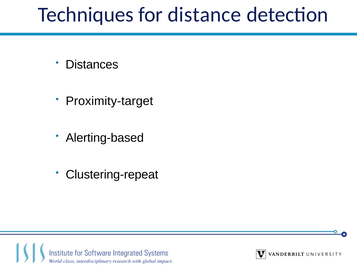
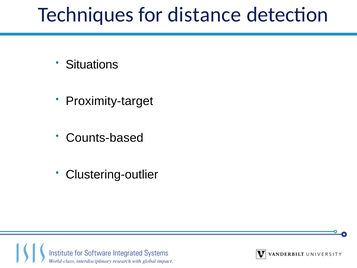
Distances: Distances -> Situations (92, 65)
Alerting-based: Alerting-based -> Counts-based (105, 138)
Clustering-repeat: Clustering-repeat -> Clustering-outlier (112, 174)
